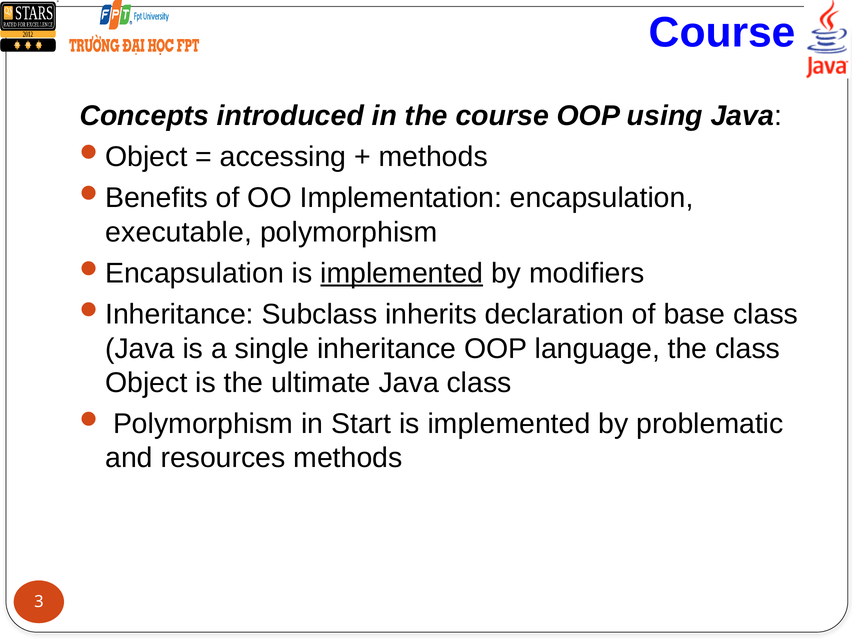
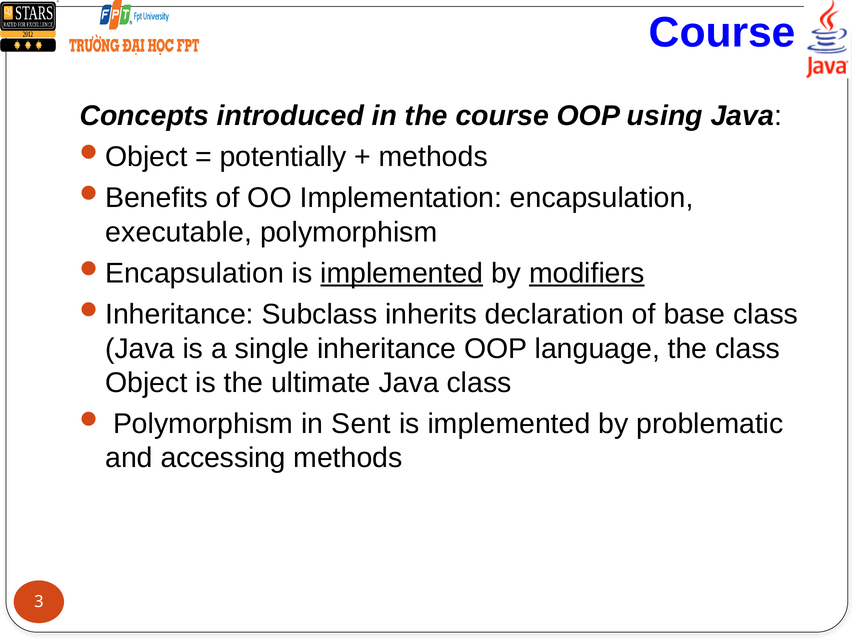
accessing: accessing -> potentially (283, 157)
modifiers underline: none -> present (587, 273)
Start: Start -> Sent (361, 424)
resources: resources -> accessing (223, 458)
